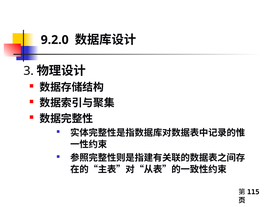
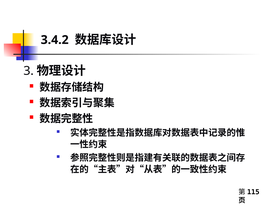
9.2.0: 9.2.0 -> 3.4.2 (55, 40)
